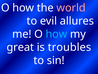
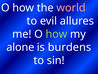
how colour: light blue -> light green (56, 34)
great: great -> alone (20, 47)
troubles: troubles -> burdens (69, 47)
